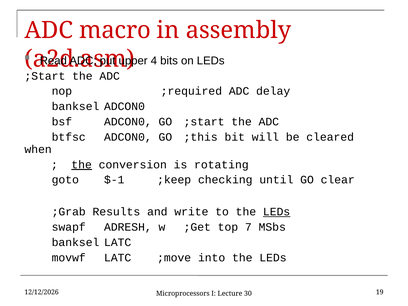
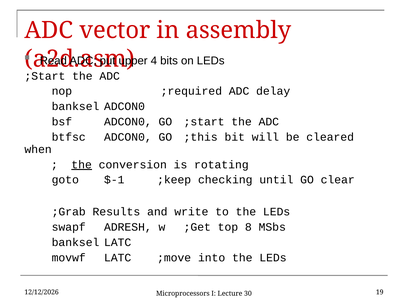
macro: macro -> vector (115, 30)
LEDs underline: present -> none (277, 212)
7: 7 -> 8 (248, 227)
